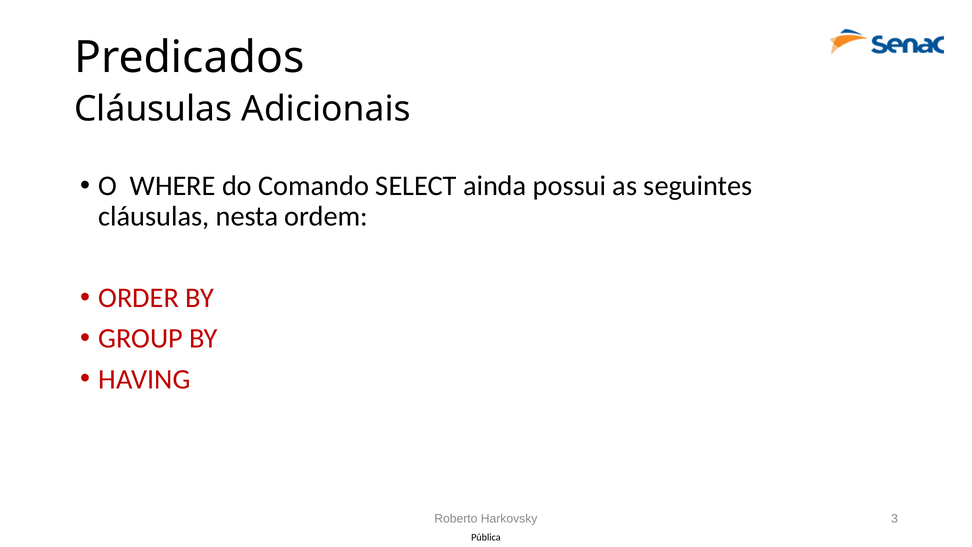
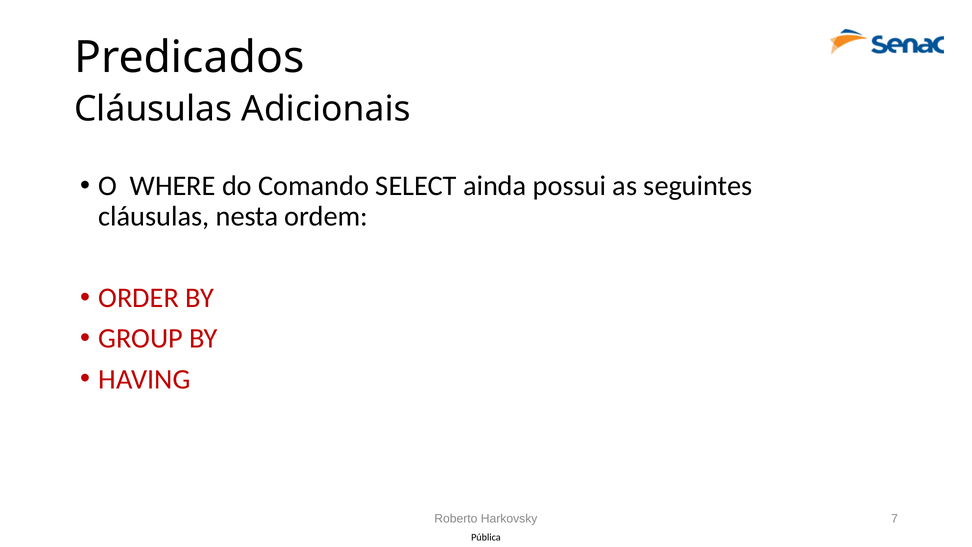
3: 3 -> 7 (895, 519)
